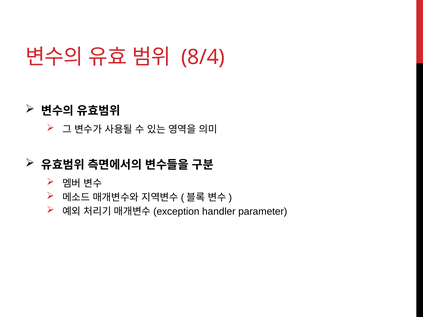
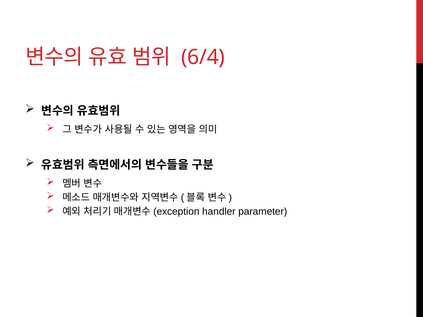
8/4: 8/4 -> 6/4 (203, 57)
